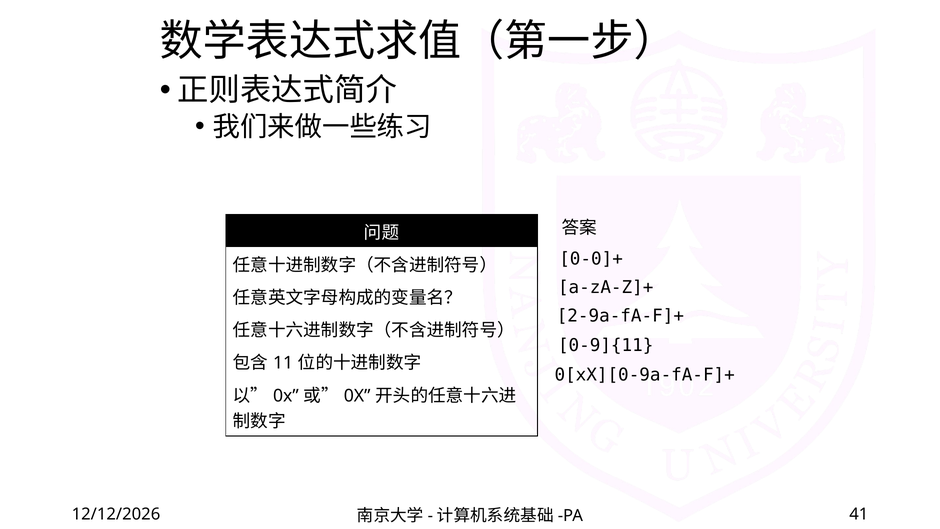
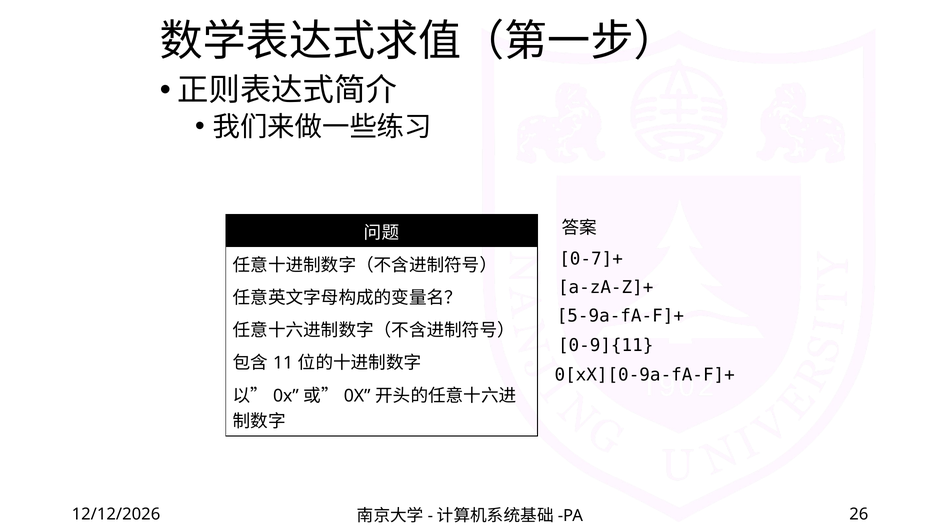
0-0]+: 0-0]+ -> 0-7]+ (591, 259)
2-9a-fA-F]+: 2-9a-fA-F]+ -> 5-9a-fA-F]+ (620, 316)
41: 41 -> 26 (859, 514)
